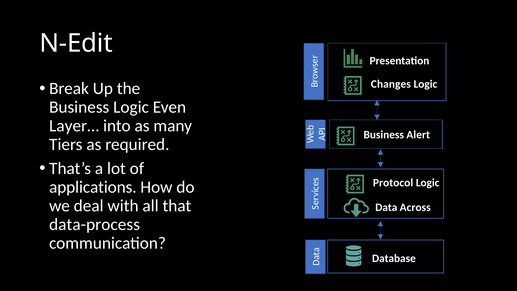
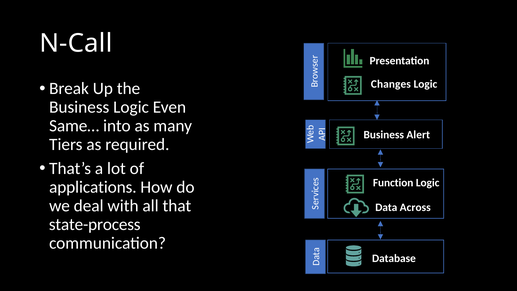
N-Edit: N-Edit -> N-Call (76, 43)
Layer…: Layer… -> Same… (74, 126)
Protocol: Protocol -> Function (393, 183)
data-process: data-process -> state-process (95, 224)
